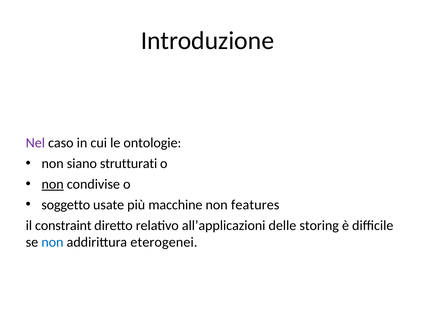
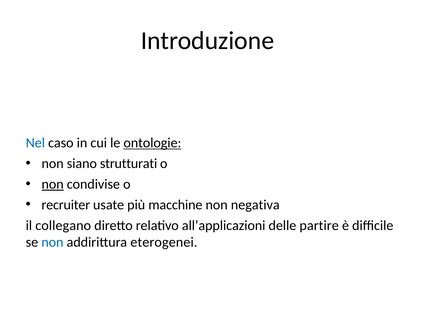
Nel colour: purple -> blue (35, 143)
ontologie underline: none -> present (152, 143)
soggetto: soggetto -> recruiter (66, 205)
features: features -> negativa (255, 205)
constraint: constraint -> collegano (63, 225)
storing: storing -> partire (319, 225)
